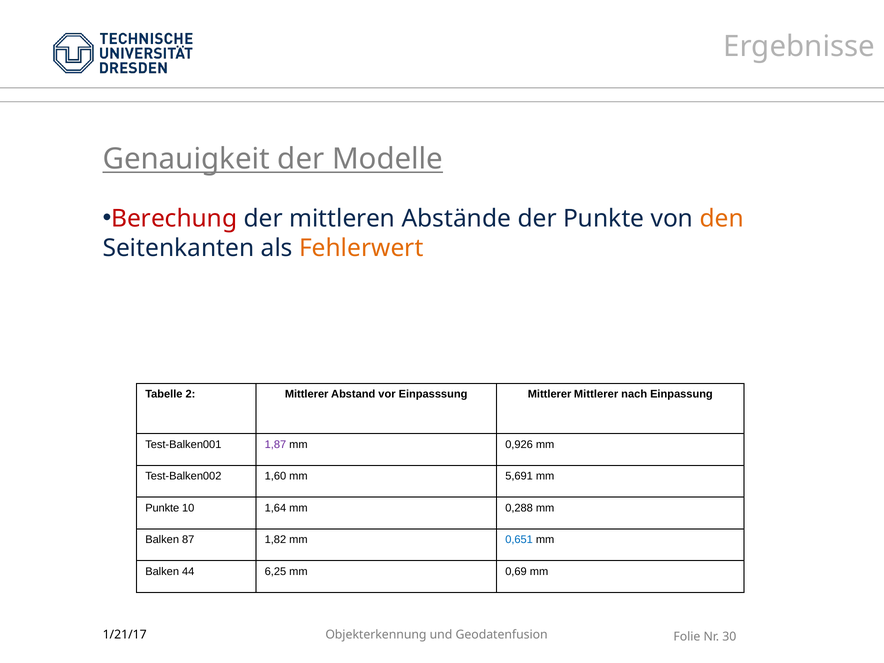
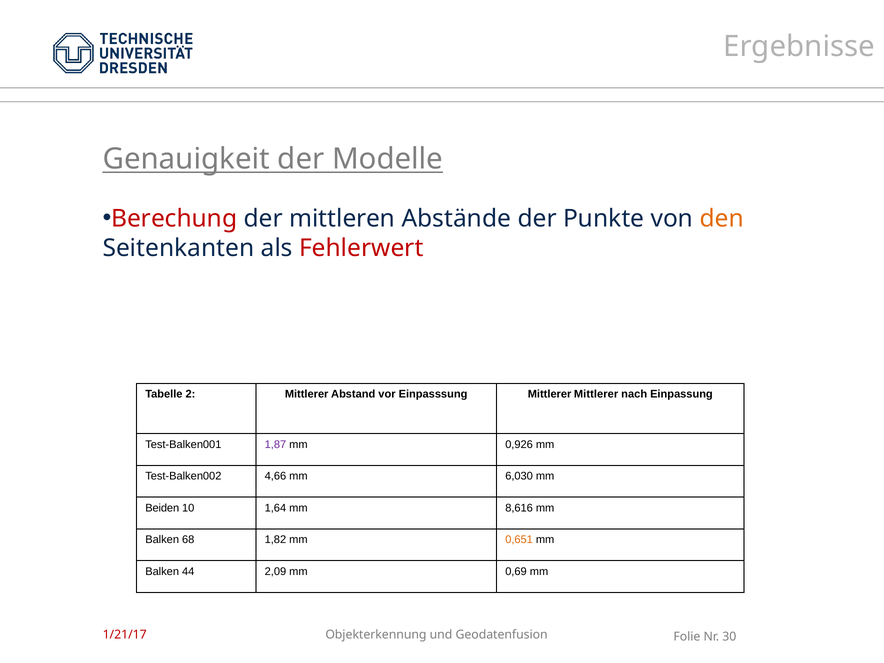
Fehlerwert colour: orange -> red (361, 248)
1,60: 1,60 -> 4,66 (275, 476)
5,691: 5,691 -> 6,030 (519, 476)
Punkte: Punkte -> Beiden (162, 508)
0,288: 0,288 -> 8,616 (519, 508)
87: 87 -> 68 (188, 540)
0,651 colour: blue -> orange (519, 540)
6,25: 6,25 -> 2,09 (275, 571)
1/21/17 colour: black -> red (125, 635)
